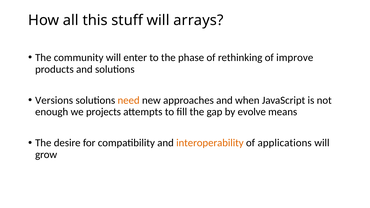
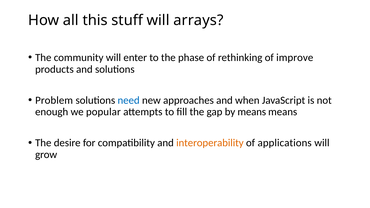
Versions: Versions -> Problem (54, 100)
need colour: orange -> blue (129, 100)
projects: projects -> popular (103, 112)
by evolve: evolve -> means (252, 112)
